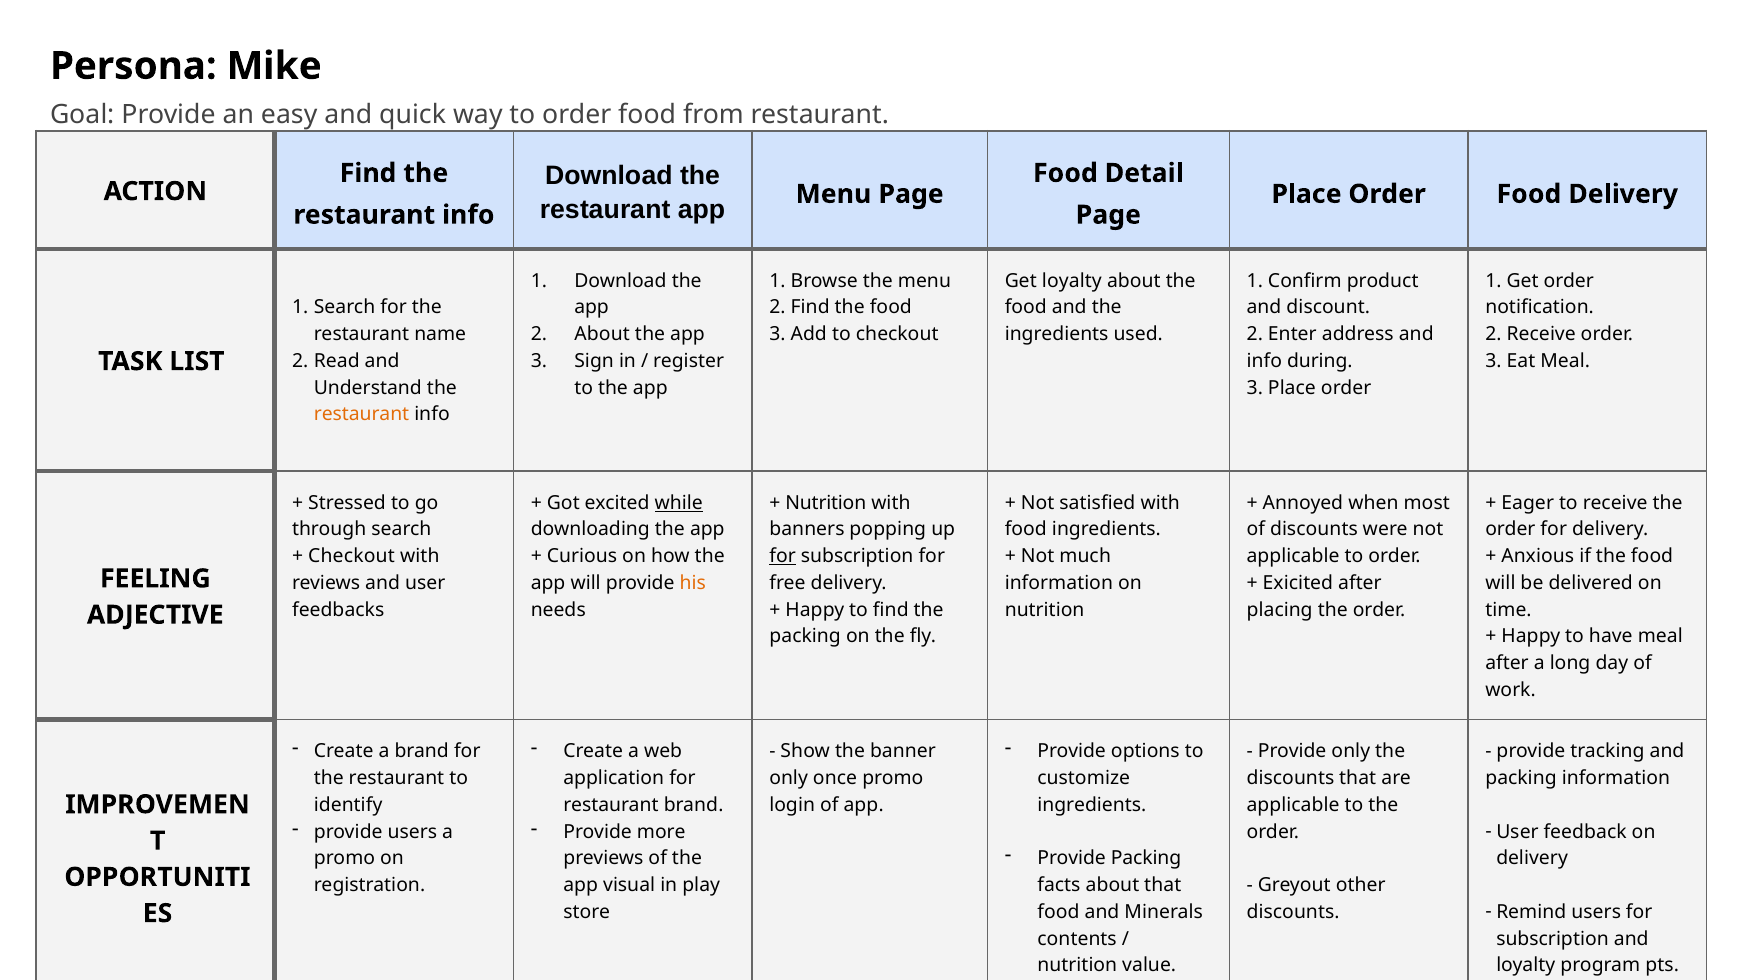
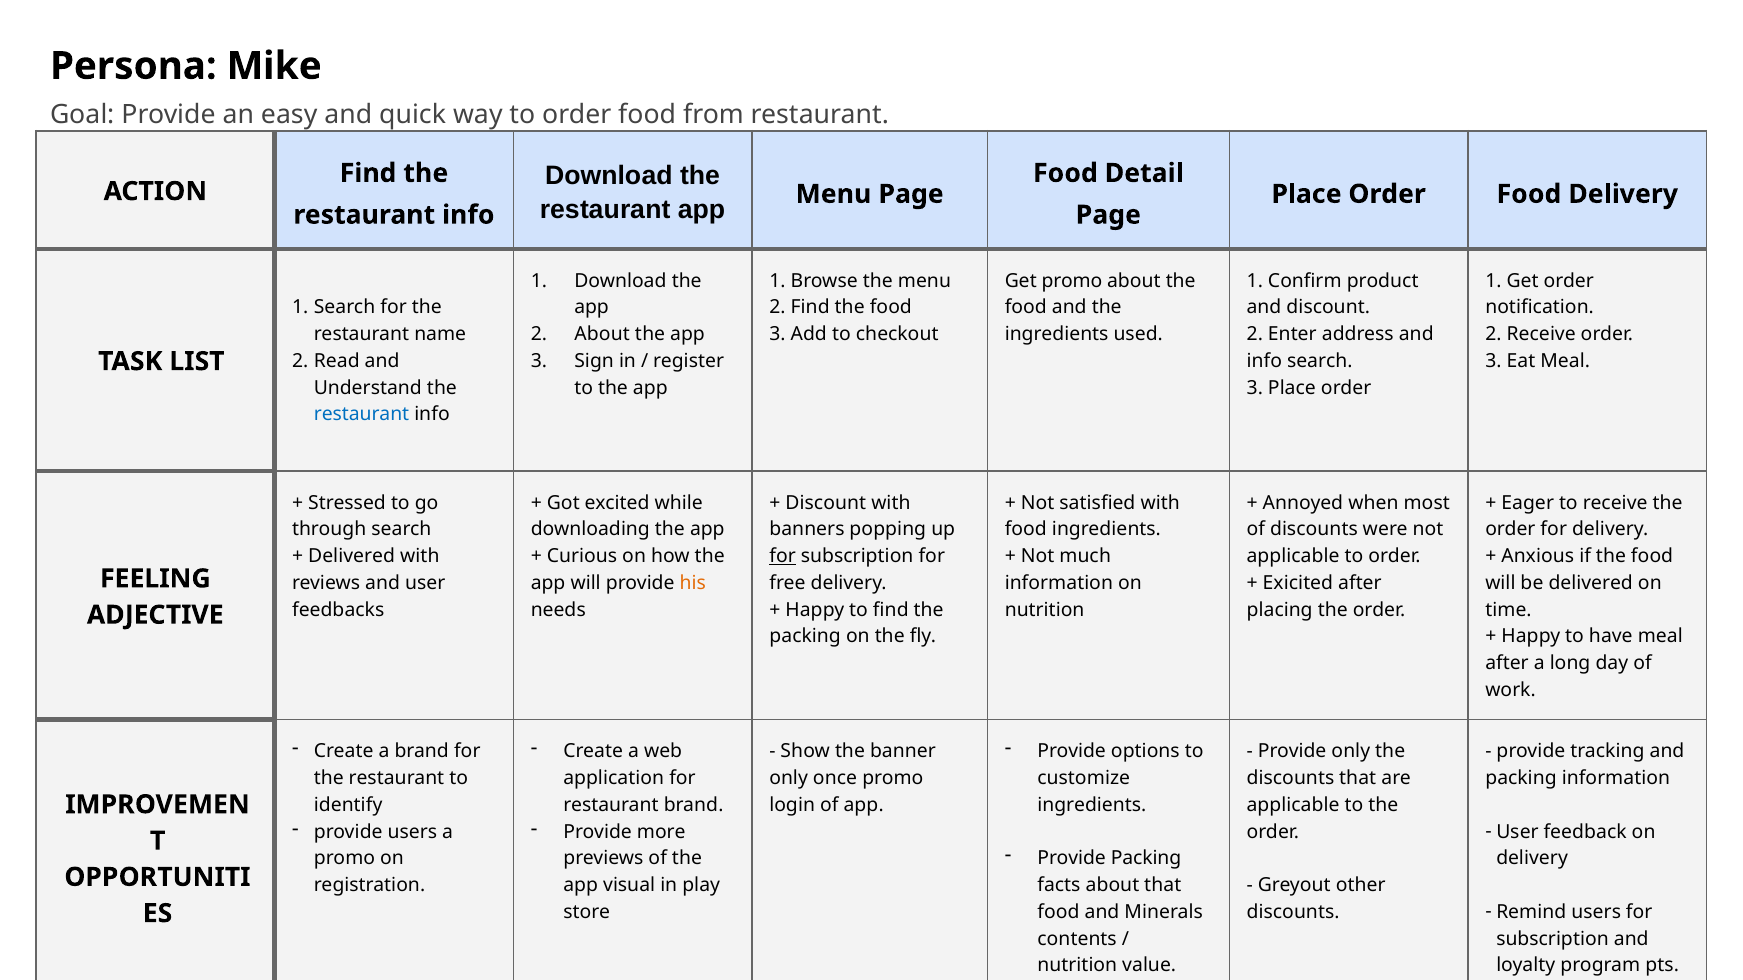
Get loyalty: loyalty -> promo (1072, 281)
info during: during -> search (1320, 361)
restaurant colour: orange -> blue (362, 415)
while underline: present -> none (679, 503)
Nutrition: Nutrition -> Discount (826, 503)
Checkout: Checkout -> Delivered (352, 557)
